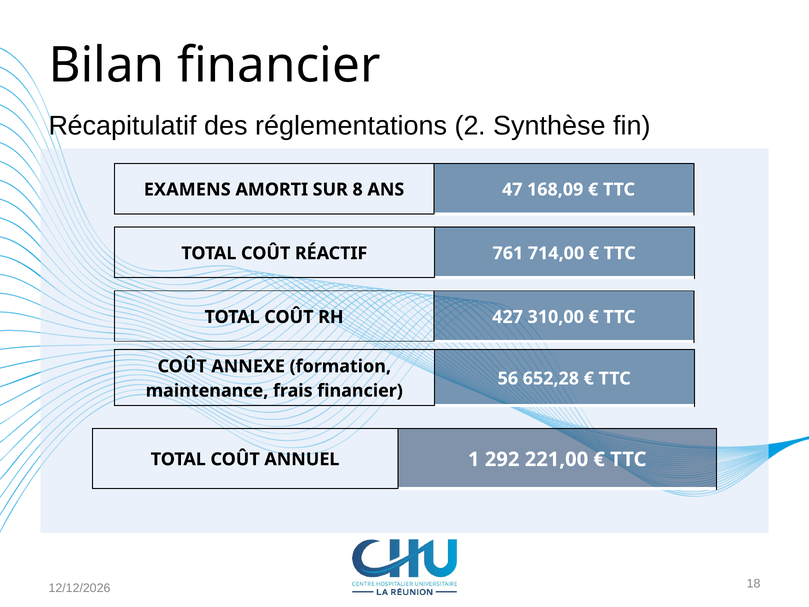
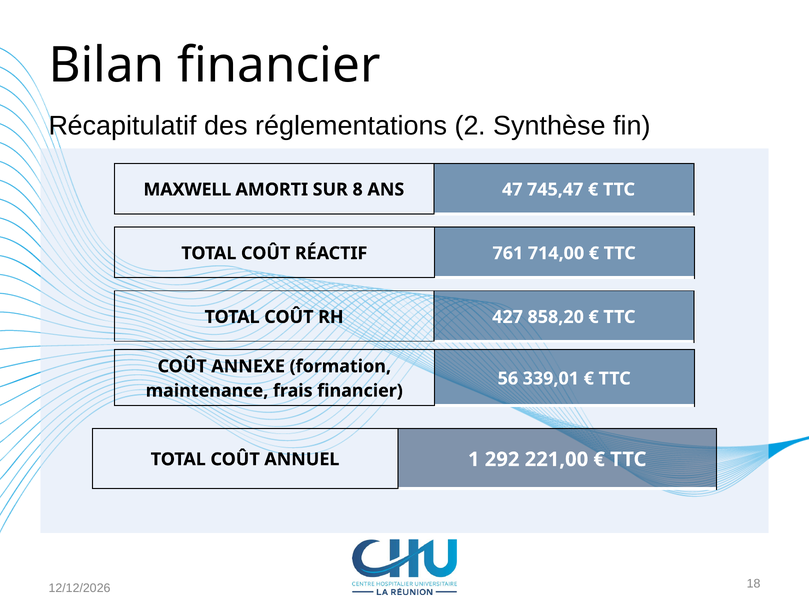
EXAMENS: EXAMENS -> MAXWELL (187, 189)
168,09: 168,09 -> 745,47 (555, 189)
310,00: 310,00 -> 858,20 (556, 317)
652,28: 652,28 -> 339,01 (551, 378)
